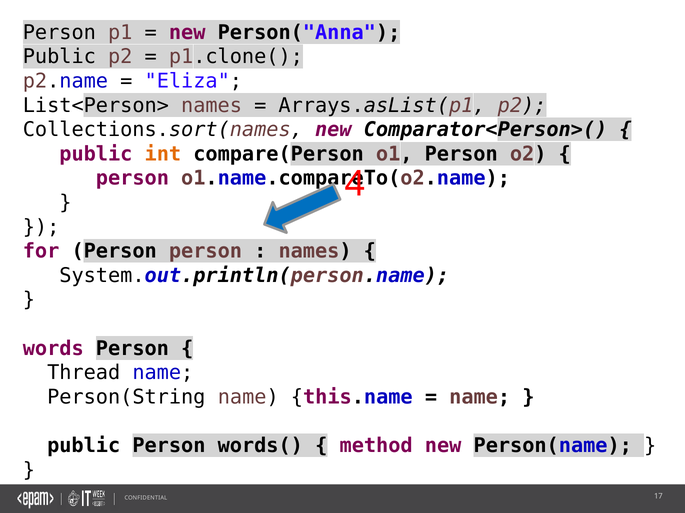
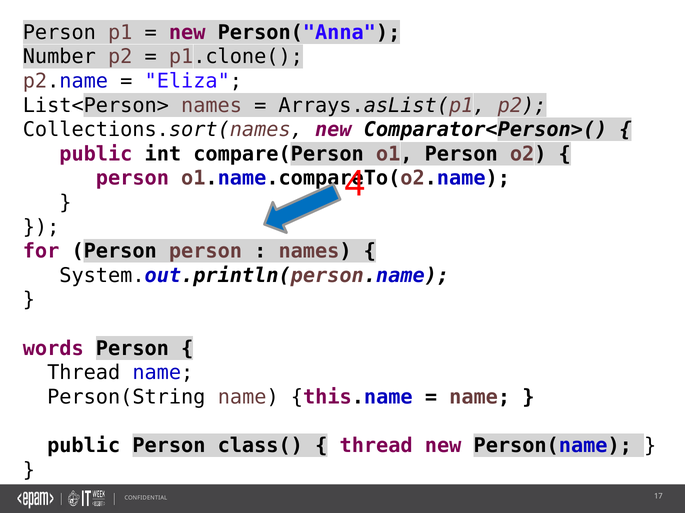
Public: Public -> Number (59, 57)
int colour: orange -> black (163, 154)
words(: words( -> class( (260, 446)
method: method -> thread (376, 446)
